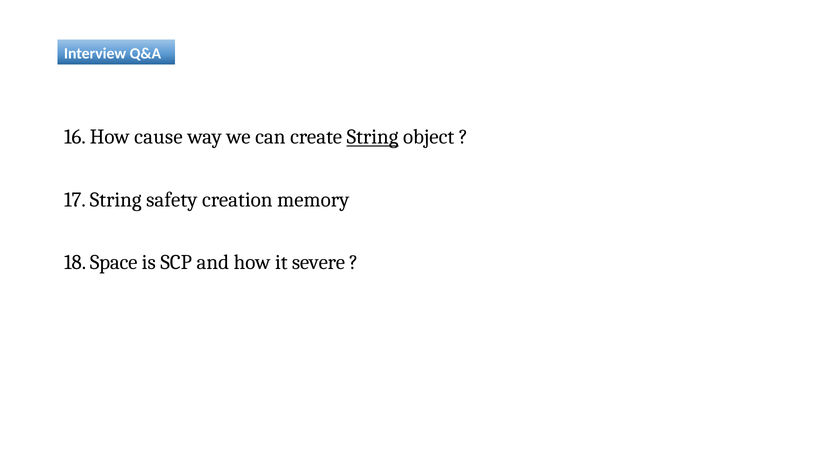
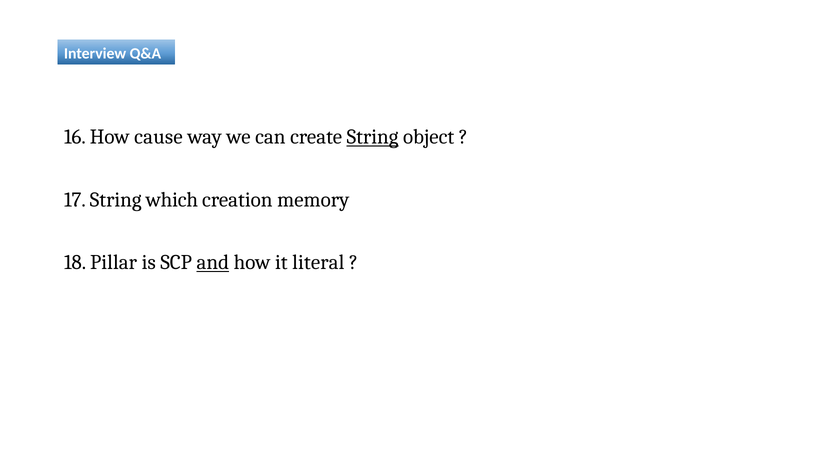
safety: safety -> which (172, 200)
Space: Space -> Pillar (114, 263)
and underline: none -> present (213, 263)
severe: severe -> literal (318, 263)
